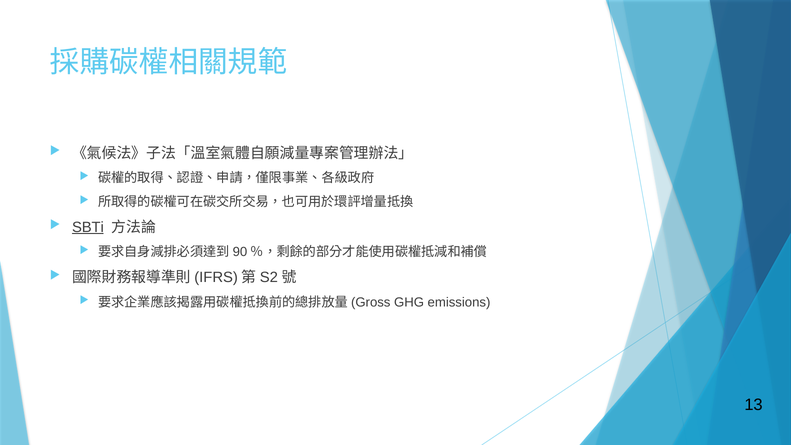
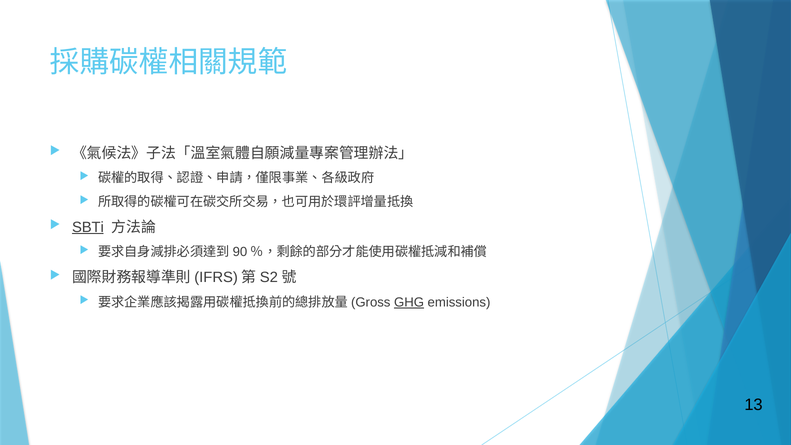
GHG underline: none -> present (409, 302)
